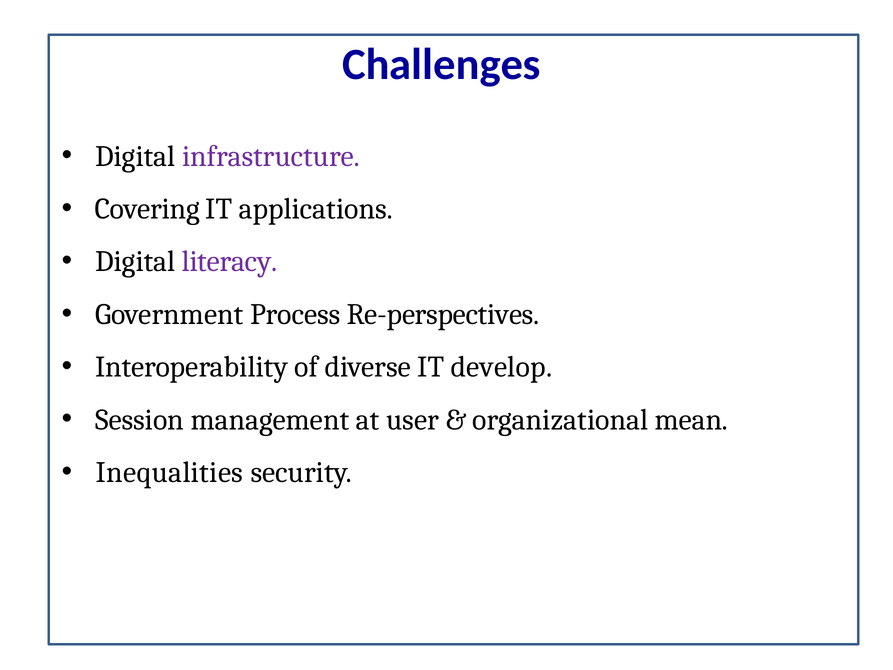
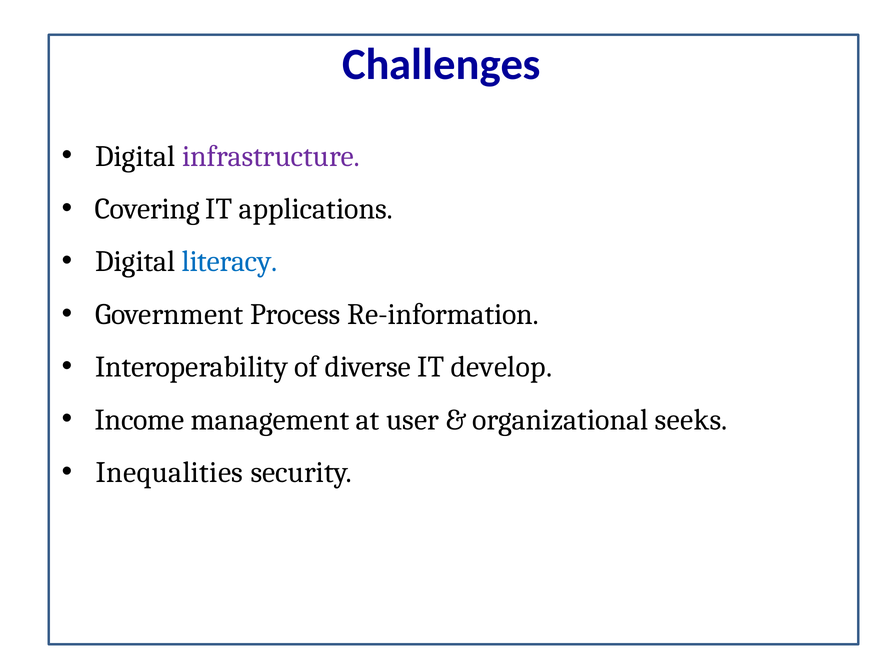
literacy colour: purple -> blue (230, 262)
Re-perspectives: Re-perspectives -> Re-information (443, 314)
Session: Session -> Income (140, 420)
mean: mean -> seeks (691, 420)
